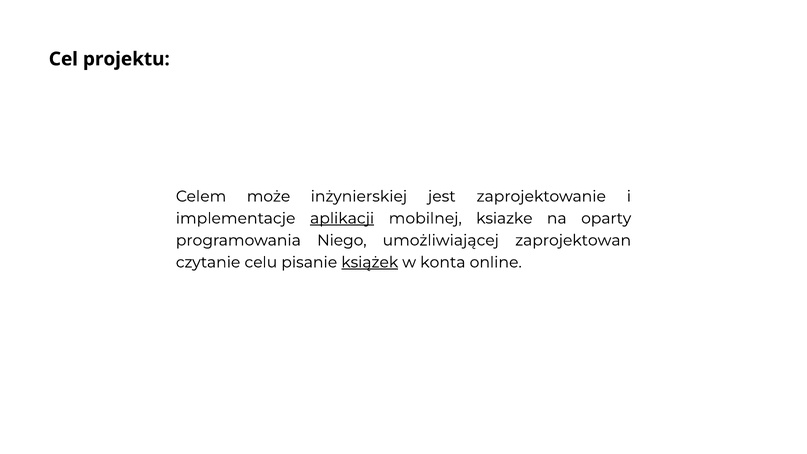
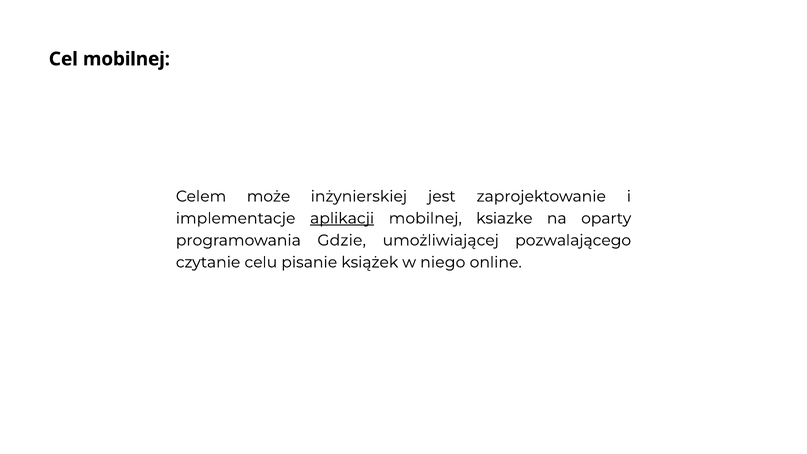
Cel projektu: projektu -> mobilnej (126, 59)
Niego: Niego -> Gdzie (342, 240)
zaprojektowan: zaprojektowan -> pozwalającego (573, 240)
książek underline: present -> none (370, 262)
konta: konta -> niego (443, 262)
